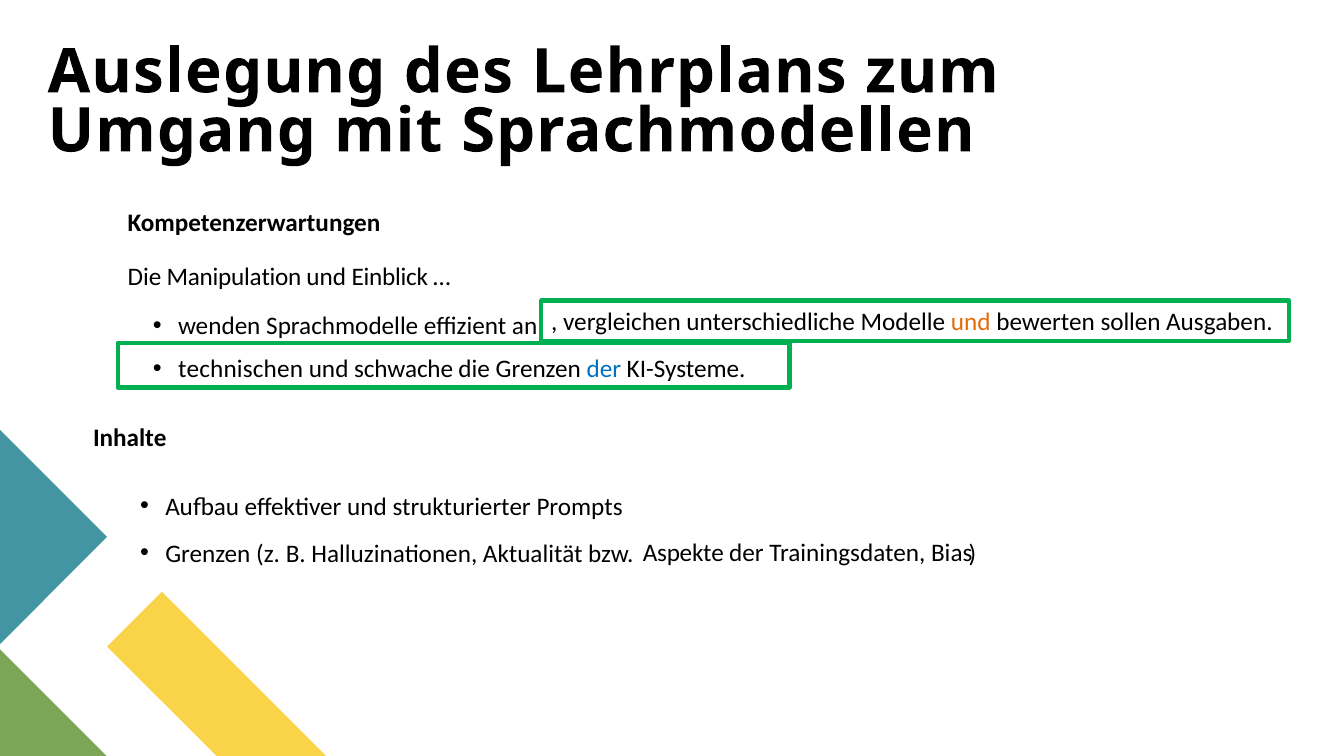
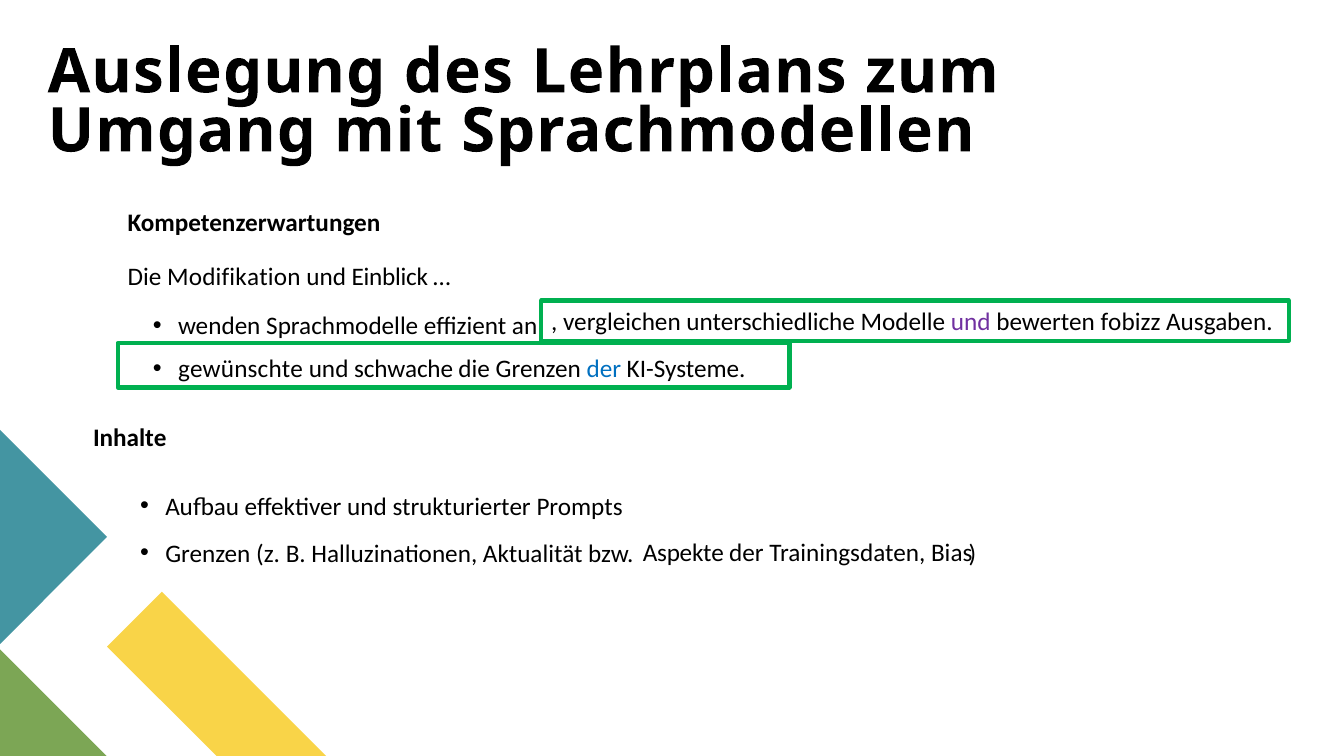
Manipulation: Manipulation -> Modifikation (234, 277)
und colour: orange -> purple (971, 322)
sollen: sollen -> fobizz (1131, 322)
technischen: technischen -> gewünschte (241, 369)
